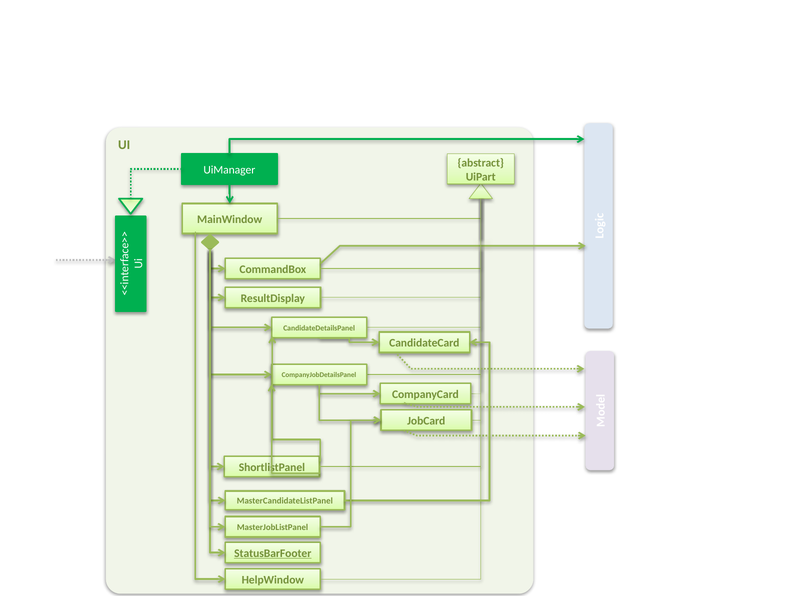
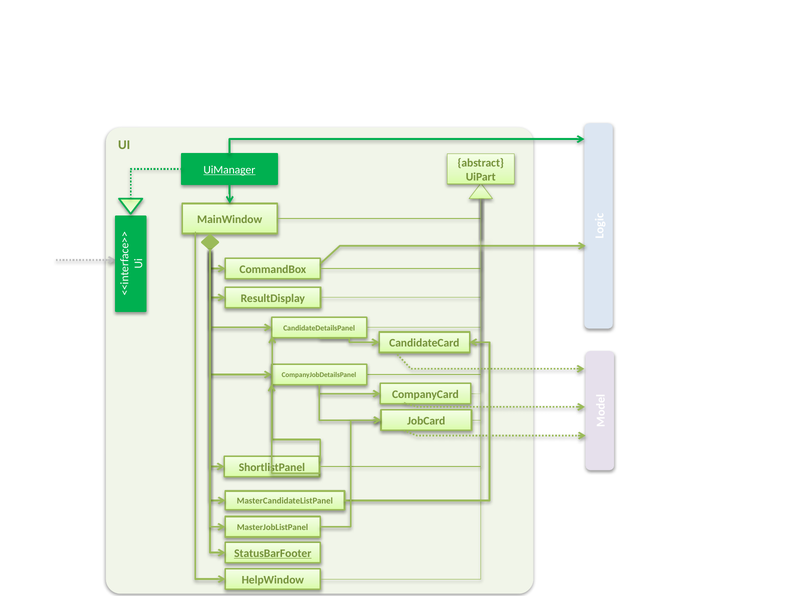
UiManager underline: none -> present (229, 170)
